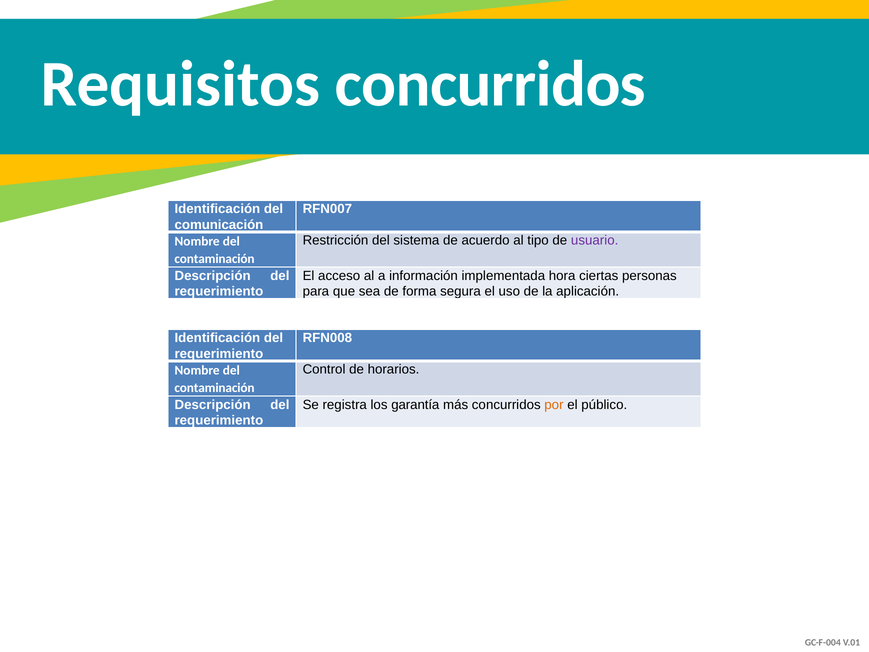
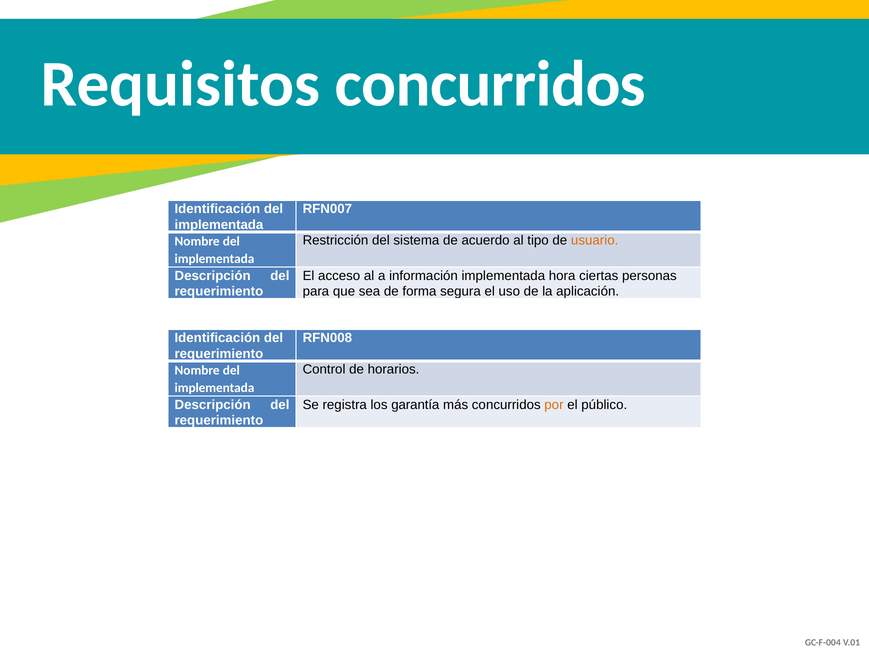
comunicación: comunicación -> implementada (219, 225)
usuario colour: purple -> orange (595, 240)
contaminación: contaminación -> implementada (214, 259)
contaminación: contaminación -> implementada (214, 388)
